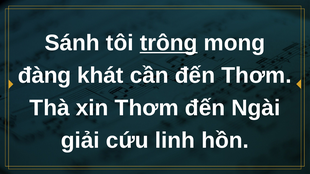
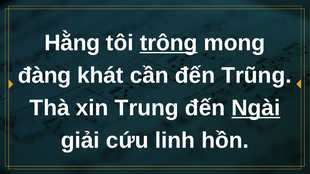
Sánh: Sánh -> Hằng (72, 43)
đến Thơm: Thơm -> Trũng (256, 76)
xin Thơm: Thơm -> Trung (147, 108)
Ngài underline: none -> present (256, 108)
